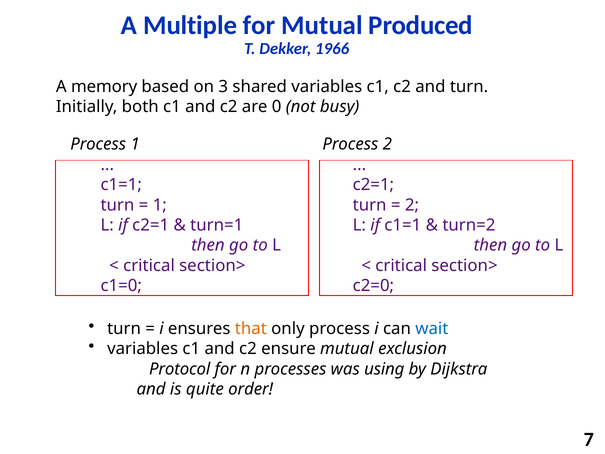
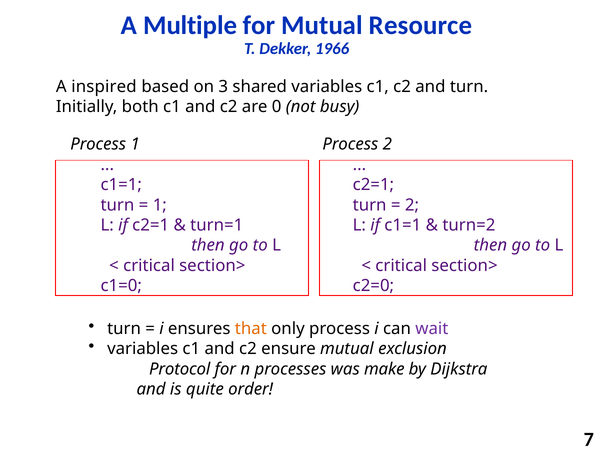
Produced: Produced -> Resource (421, 25)
memory: memory -> inspired (104, 87)
wait colour: blue -> purple (432, 329)
using: using -> make (384, 369)
